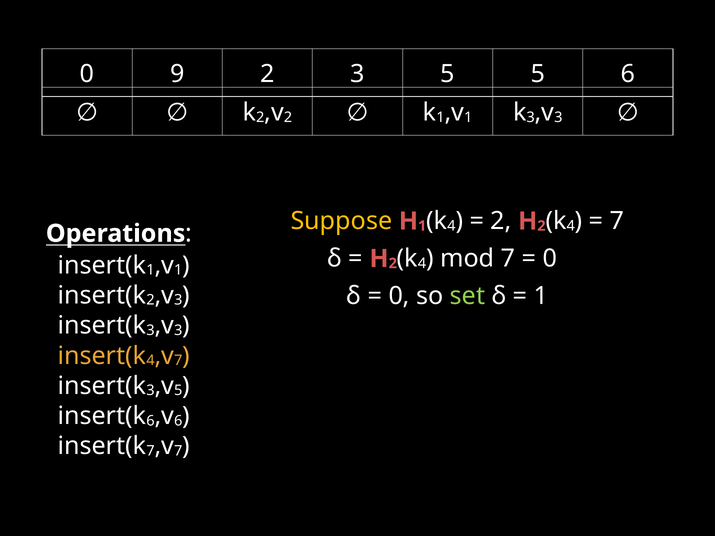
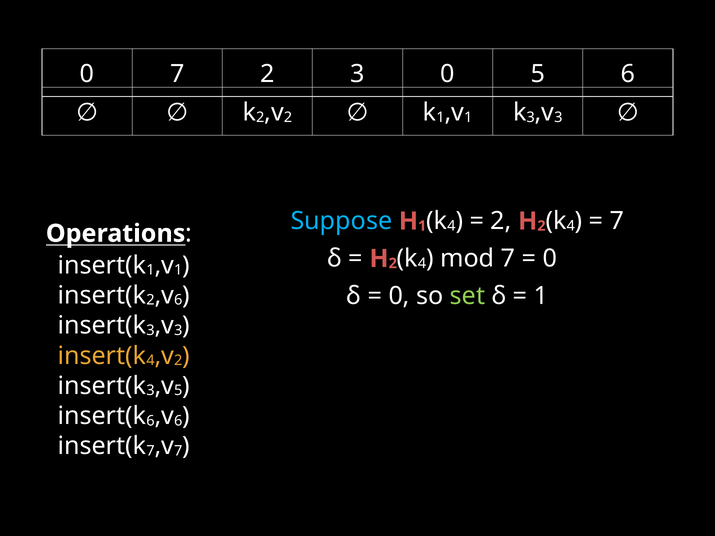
0 9: 9 -> 7 (177, 74)
3 5: 5 -> 0 (448, 74)
Suppose colour: yellow -> light blue (341, 221)
3: 3 -> 6 (178, 300)
7: 7 -> 2 (178, 361)
